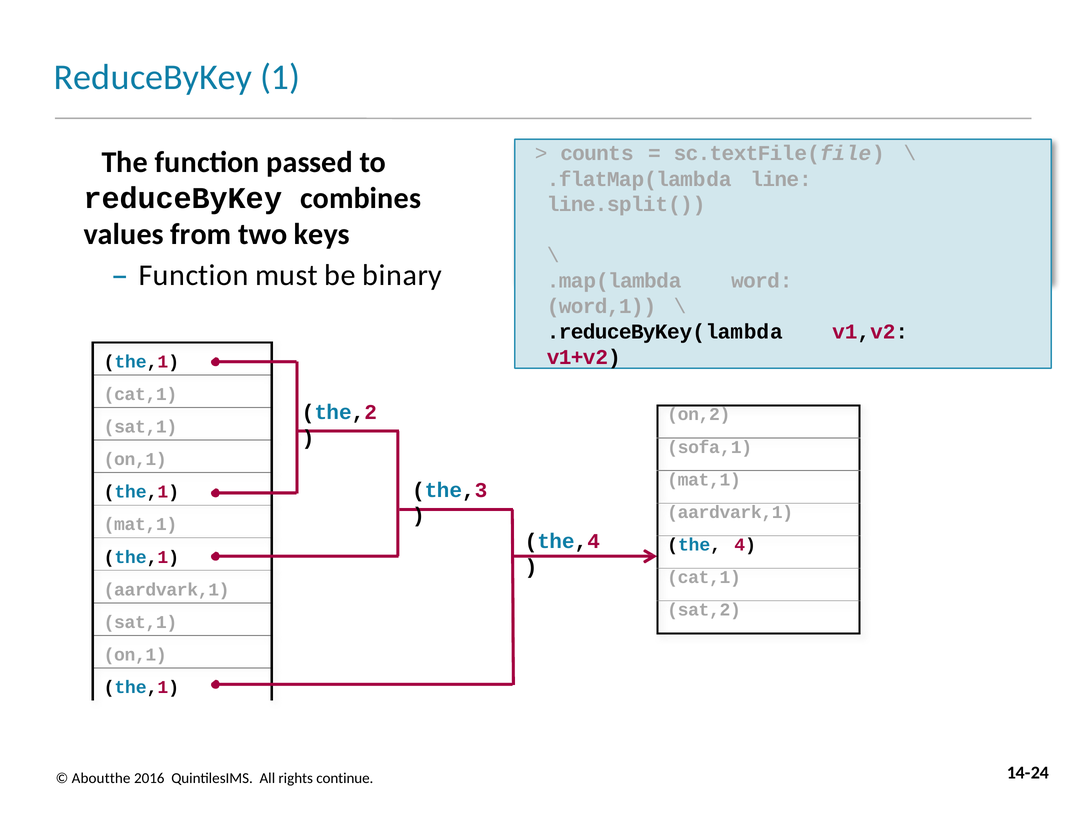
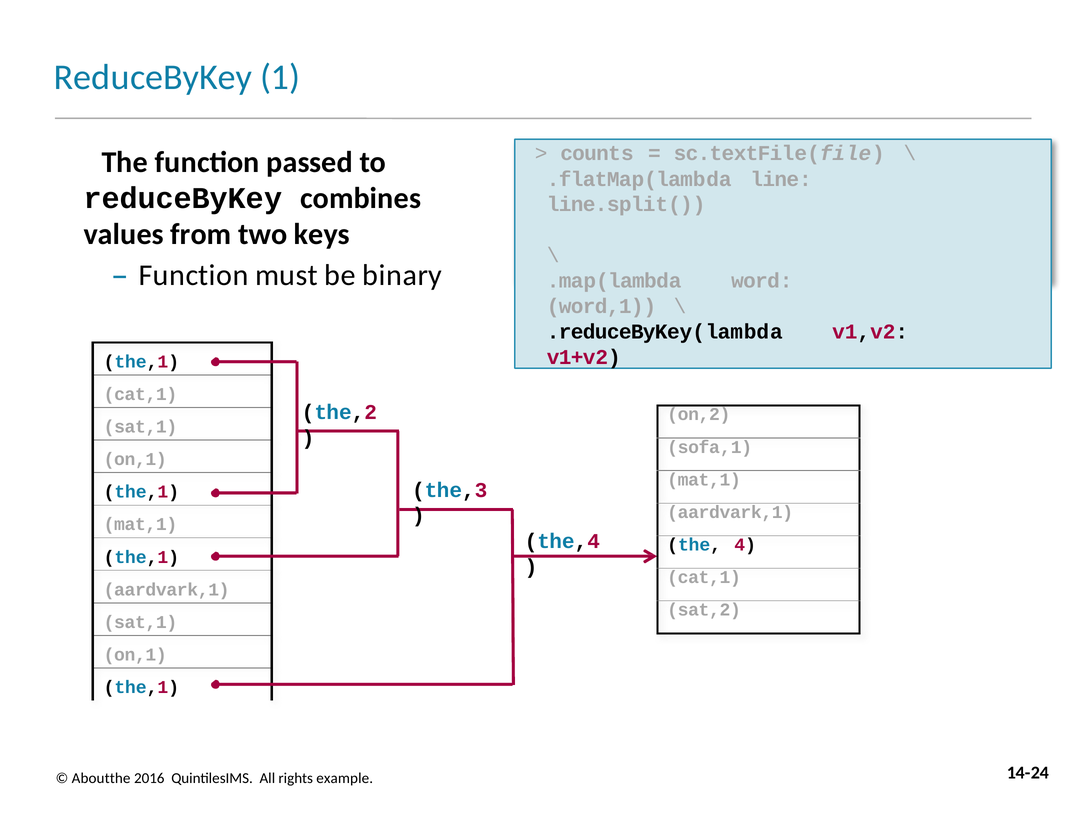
continue: continue -> example (345, 778)
